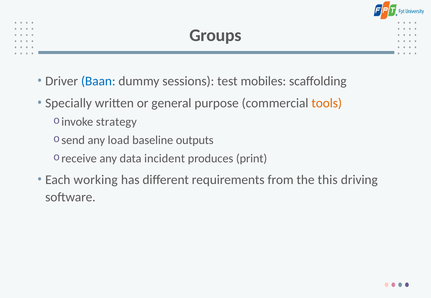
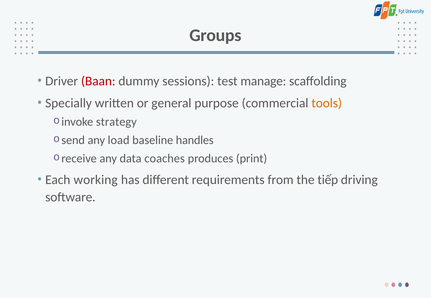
Baan colour: blue -> red (98, 81)
mobiles: mobiles -> manage (263, 81)
outputs: outputs -> handles (195, 140)
incident: incident -> coaches (165, 159)
this: this -> tiếp (328, 180)
